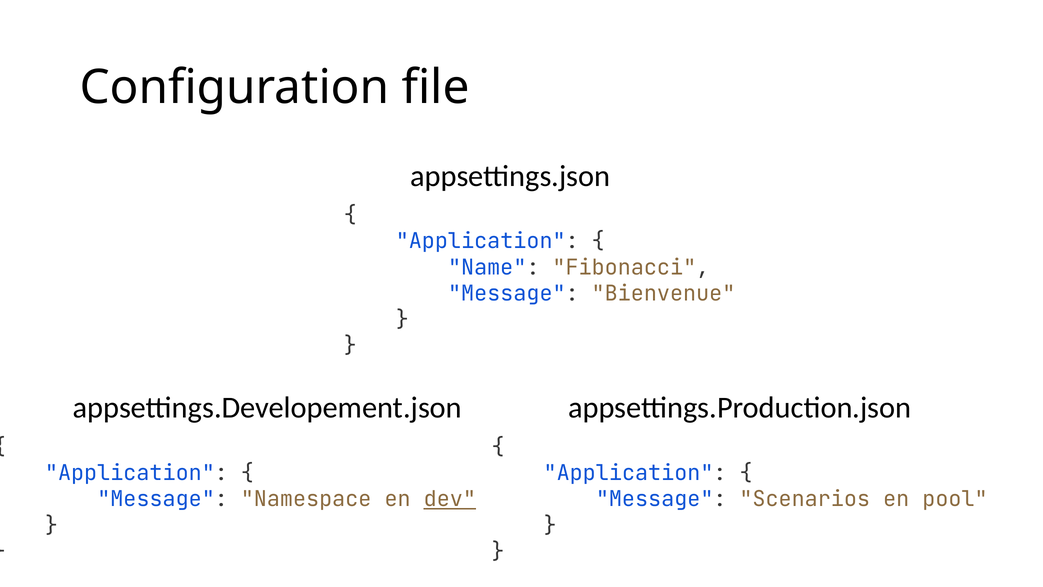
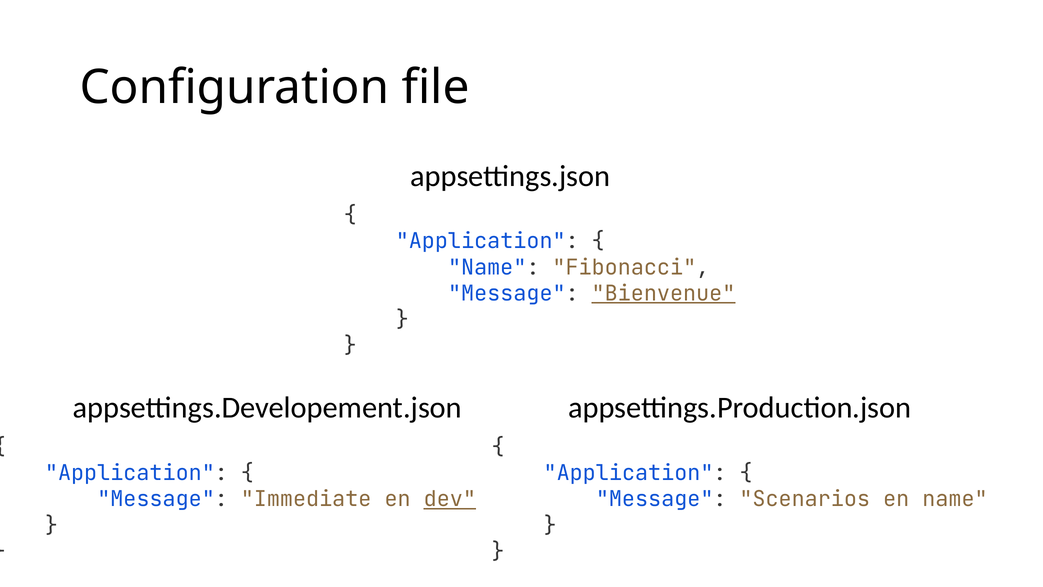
Bienvenue underline: none -> present (663, 293)
Namespace: Namespace -> Immediate (306, 499)
en pool: pool -> name (955, 499)
